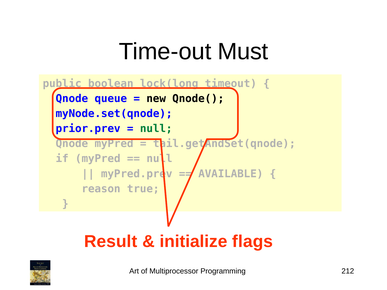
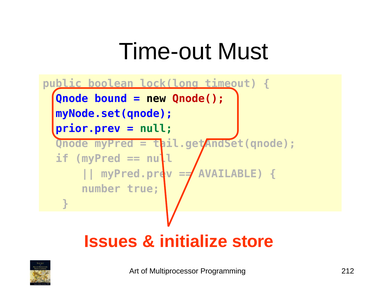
queue: queue -> bound (111, 99)
Qnode( colour: black -> red (198, 99)
reason: reason -> number (101, 189)
Result: Result -> Issues (111, 242)
flags: flags -> store (253, 242)
